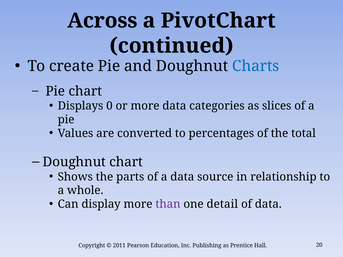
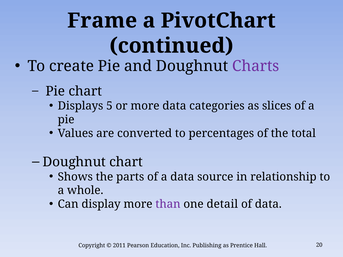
Across: Across -> Frame (102, 21)
Charts colour: blue -> purple (256, 66)
0: 0 -> 5 (109, 106)
